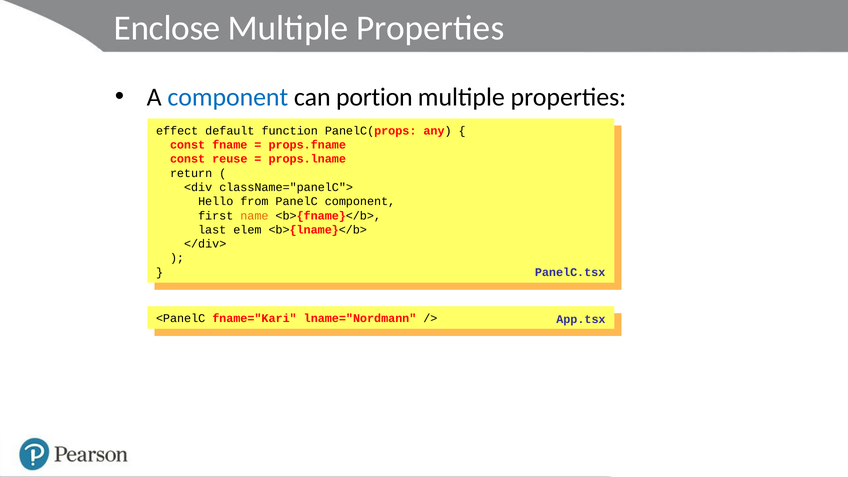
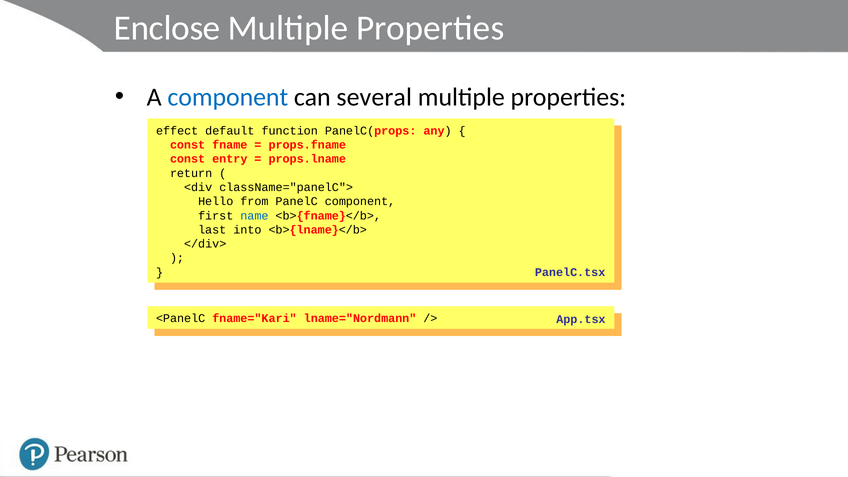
portion: portion -> several (374, 97)
reuse: reuse -> entry (230, 159)
name colour: orange -> blue (254, 216)
elem: elem -> into (247, 230)
